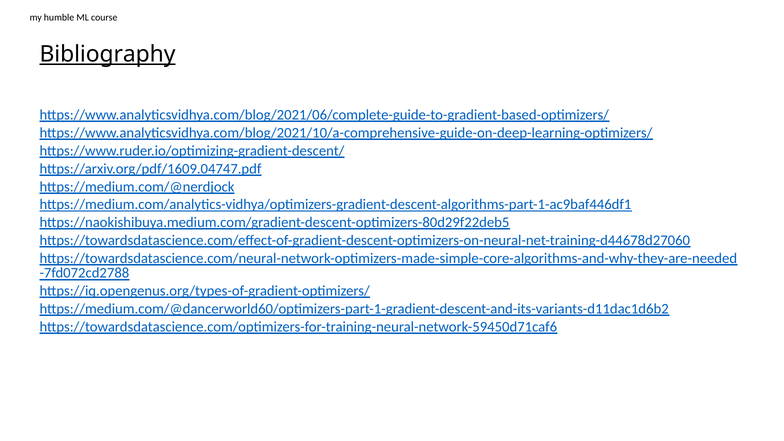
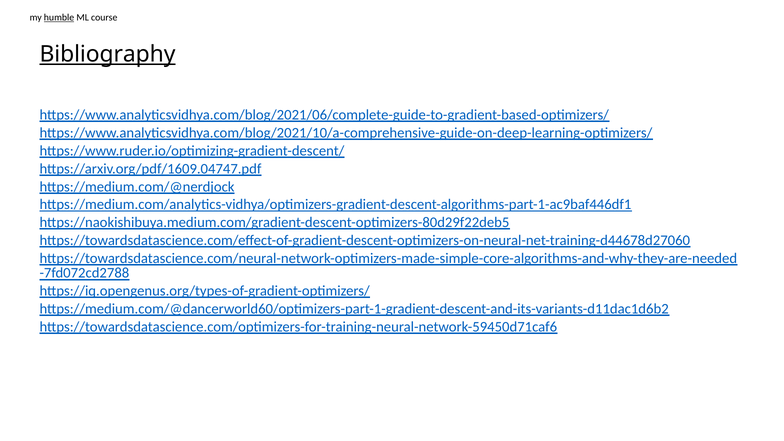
humble underline: none -> present (59, 17)
